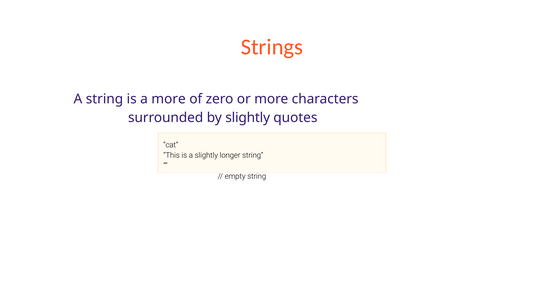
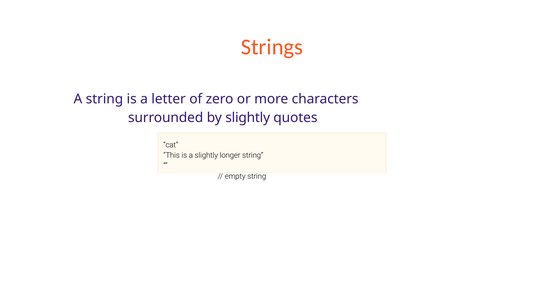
a more: more -> letter (169, 99)
